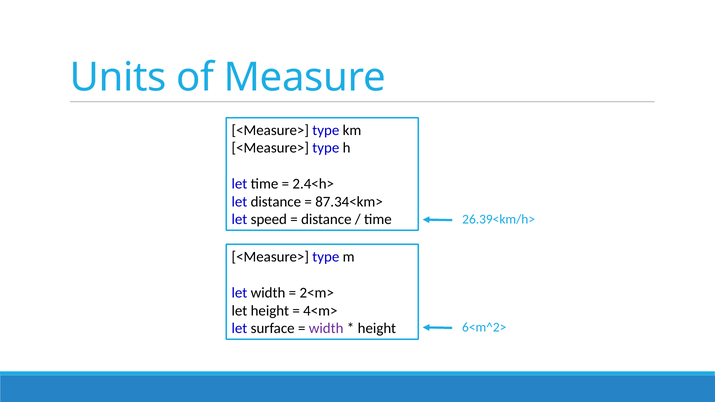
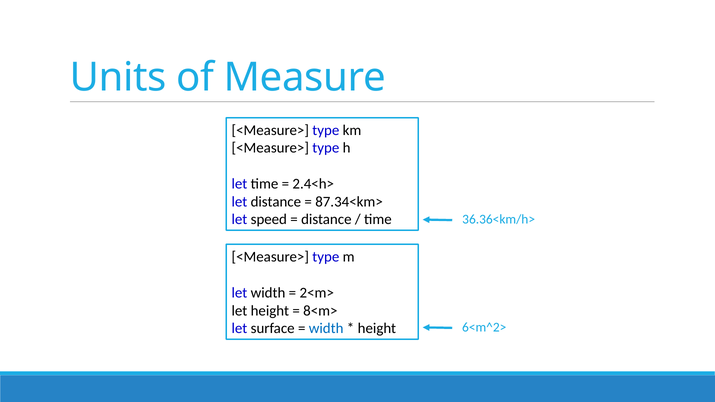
26.39<km/h>: 26.39<km/h> -> 36.36<km/h> (499, 220)
4<m>: 4<m> -> 8<m> (320, 311)
width colour: purple -> blue (326, 329)
